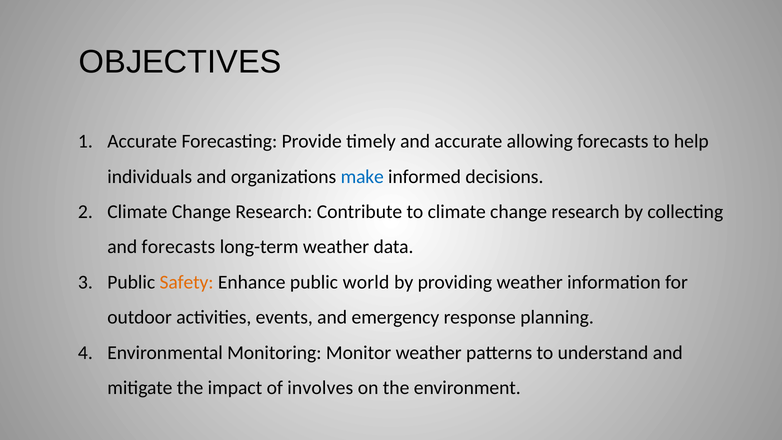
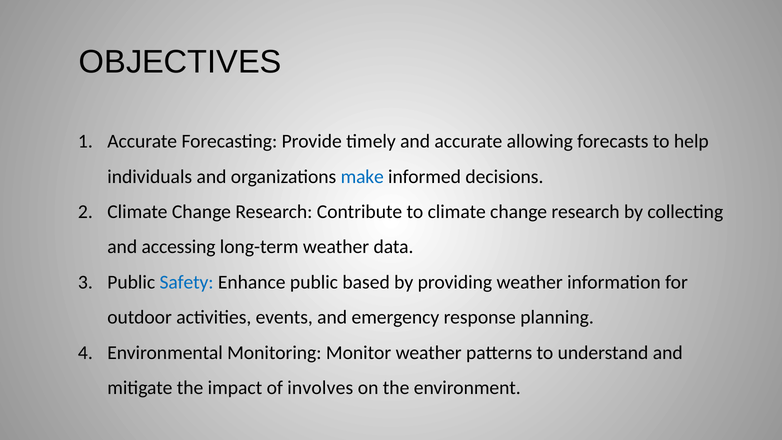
and forecasts: forecasts -> accessing (179, 247)
Safety colour: orange -> blue (187, 282)
world: world -> based (366, 282)
